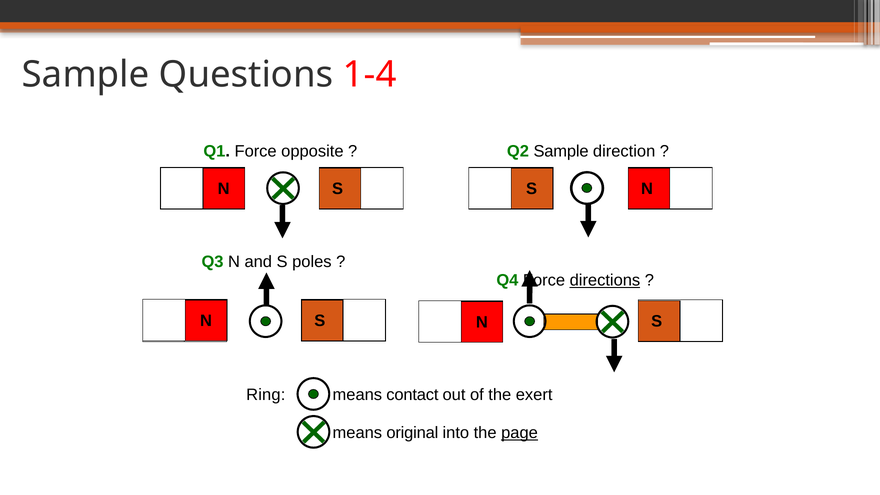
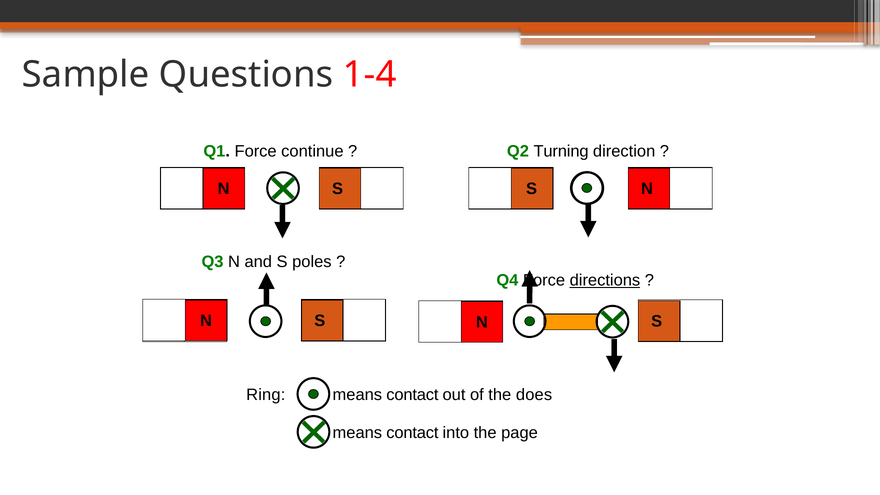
opposite: opposite -> continue (312, 151)
Q2 Sample: Sample -> Turning (561, 151)
exert: exert -> does (534, 395)
original: original -> contact (412, 433)
page underline: present -> none (520, 433)
